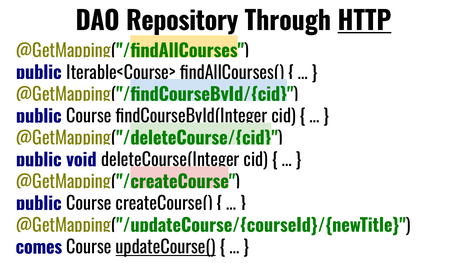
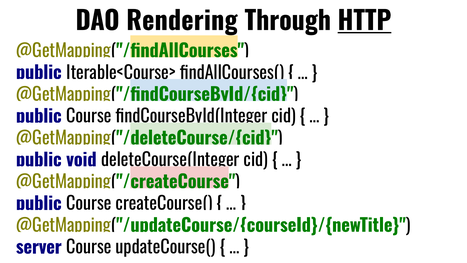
Repository: Repository -> Rendering (182, 21)
comes: comes -> server (39, 247)
updateCourse( underline: present -> none (166, 247)
